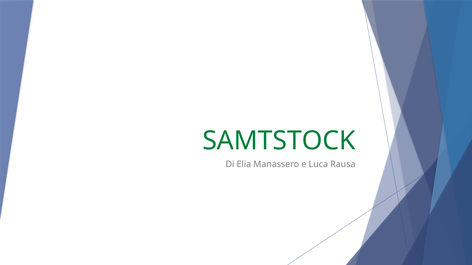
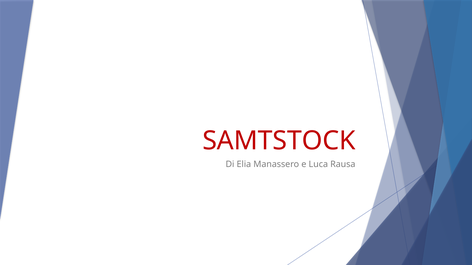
SAMTSTOCK colour: green -> red (279, 141)
